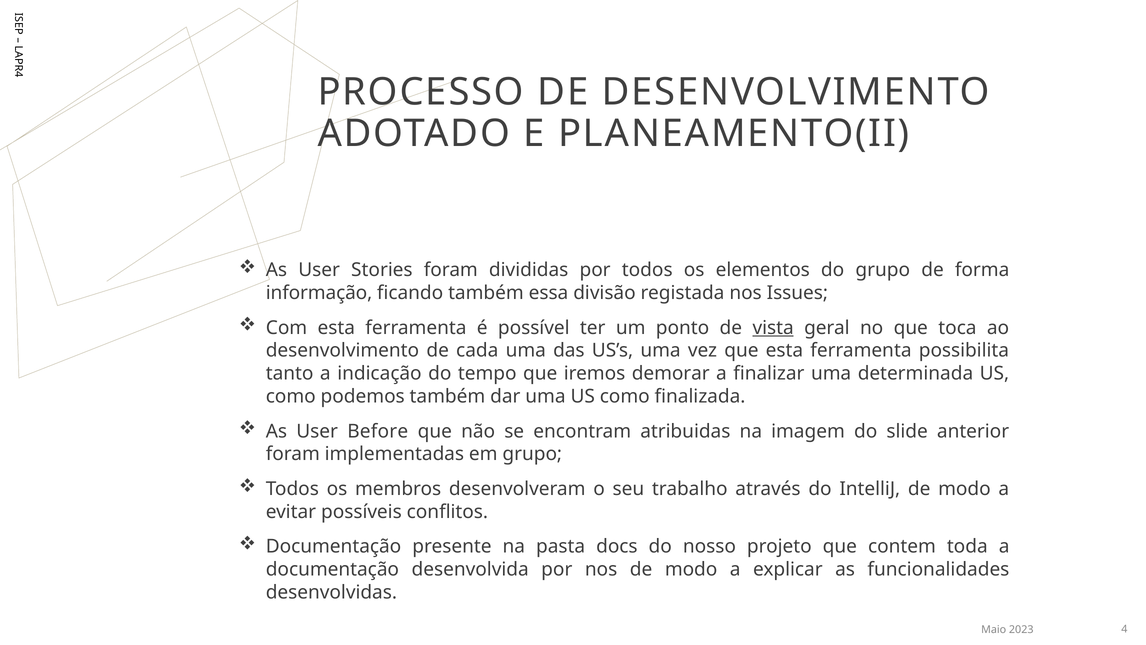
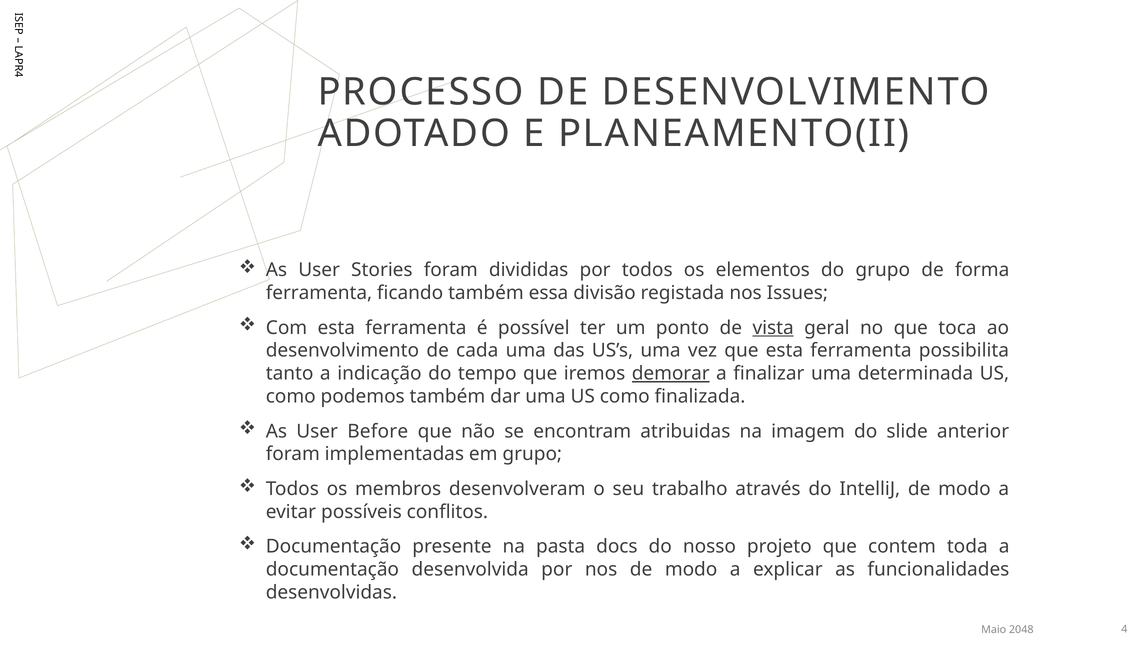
informação: informação -> ferramenta (319, 293)
demorar underline: none -> present (671, 373)
2023: 2023 -> 2048 (1021, 630)
